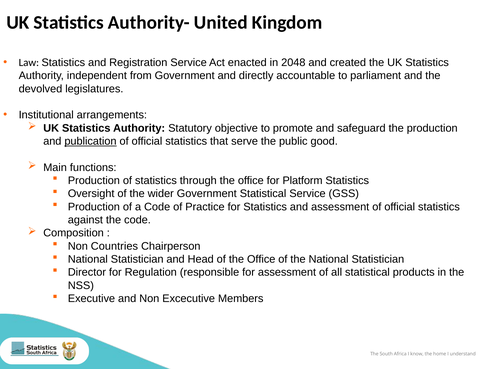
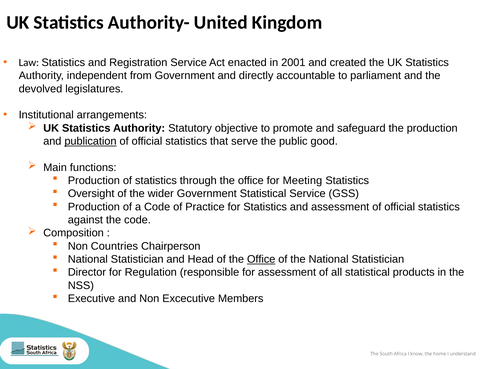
2048: 2048 -> 2001 (293, 63)
Platform: Platform -> Meeting (302, 181)
Office underline: none -> present (261, 259)
